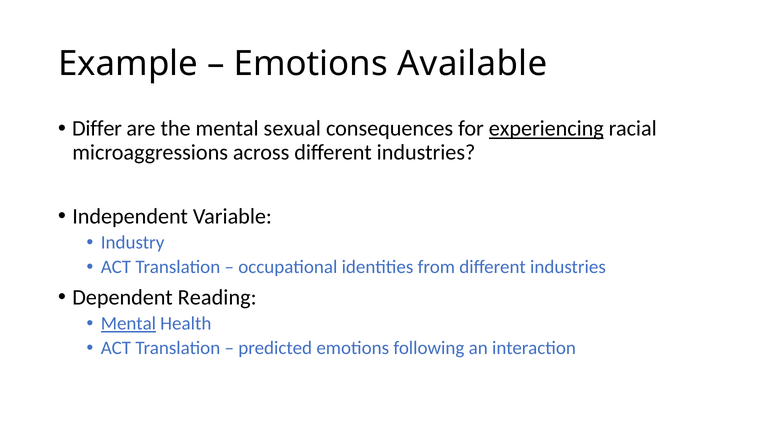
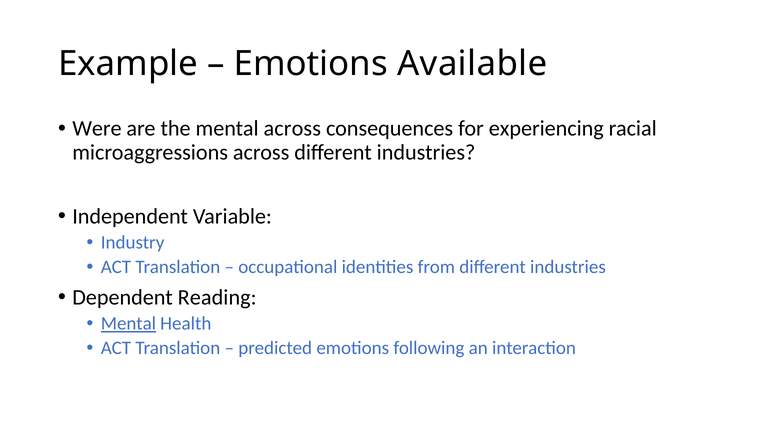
Differ: Differ -> Were (97, 129)
mental sexual: sexual -> across (292, 129)
experiencing underline: present -> none (546, 129)
